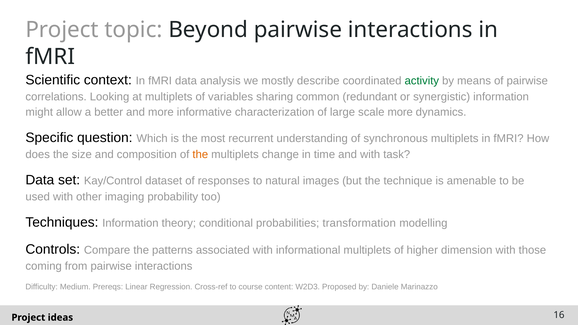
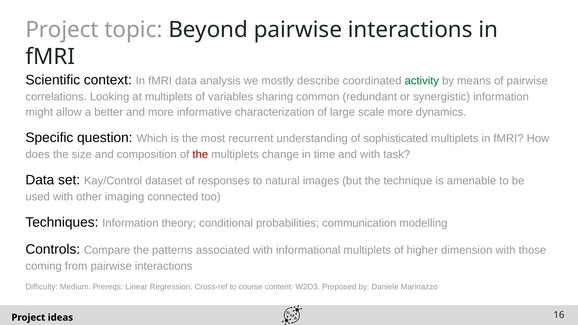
synchronous: synchronous -> sophisticated (396, 139)
the colour: orange -> red (200, 155)
probability: probability -> connected (173, 197)
transformation: transformation -> communication (359, 223)
